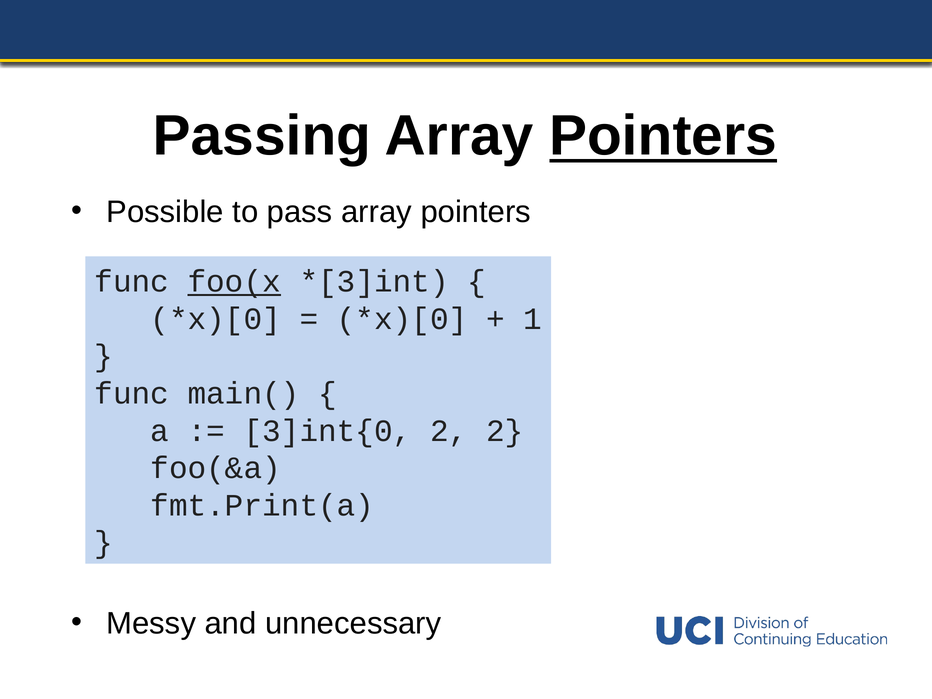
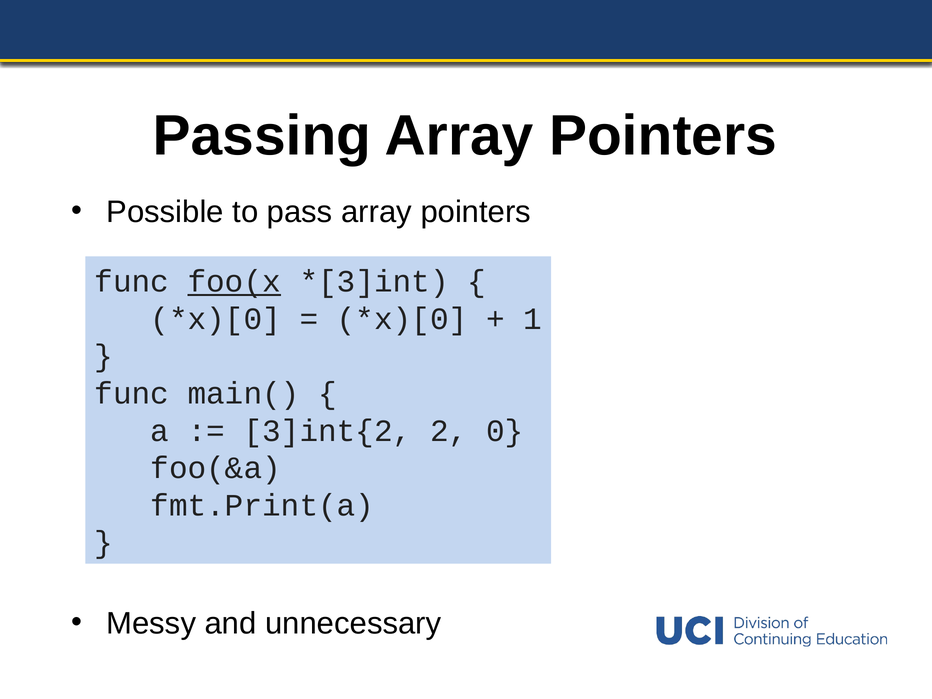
Pointers underline: present -> none (663, 136)
3]int{0: 3]int{0 -> 3]int{2 (328, 431)
2 2: 2 -> 0 (505, 431)
